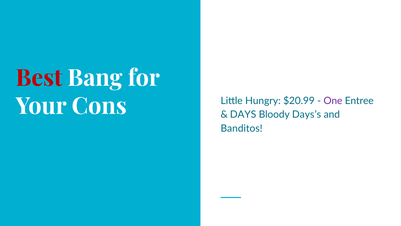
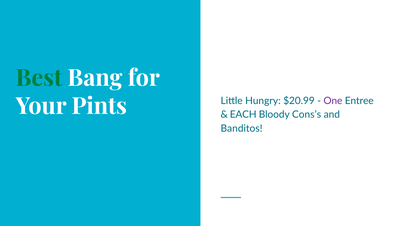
Best colour: red -> green (39, 78)
Cons: Cons -> Pints (99, 106)
DAYS: DAYS -> EACH (243, 114)
Days’s: Days’s -> Cons’s (307, 114)
